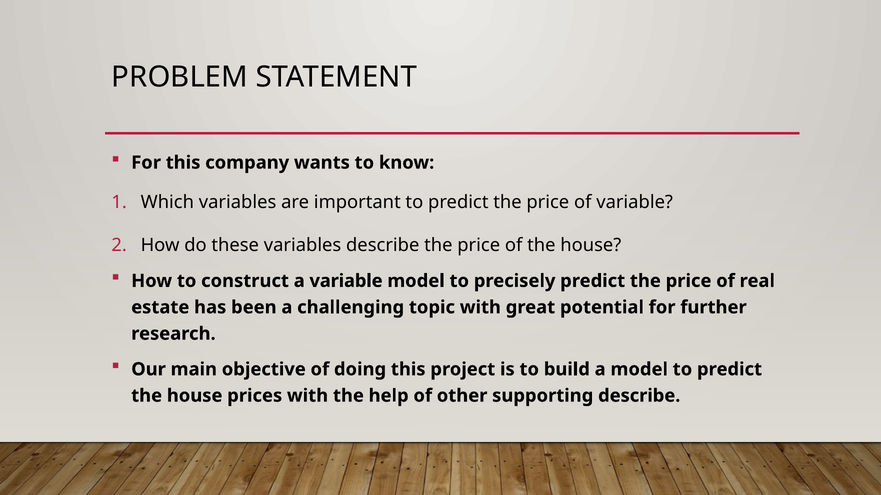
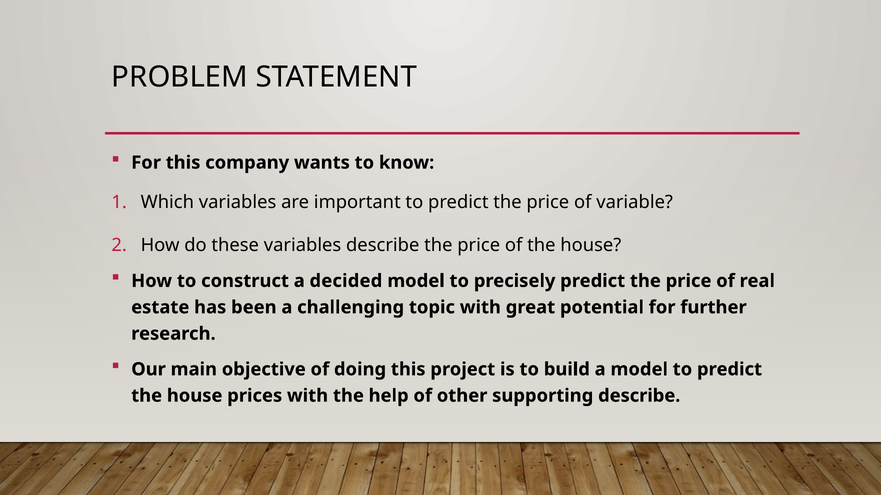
a variable: variable -> decided (346, 281)
